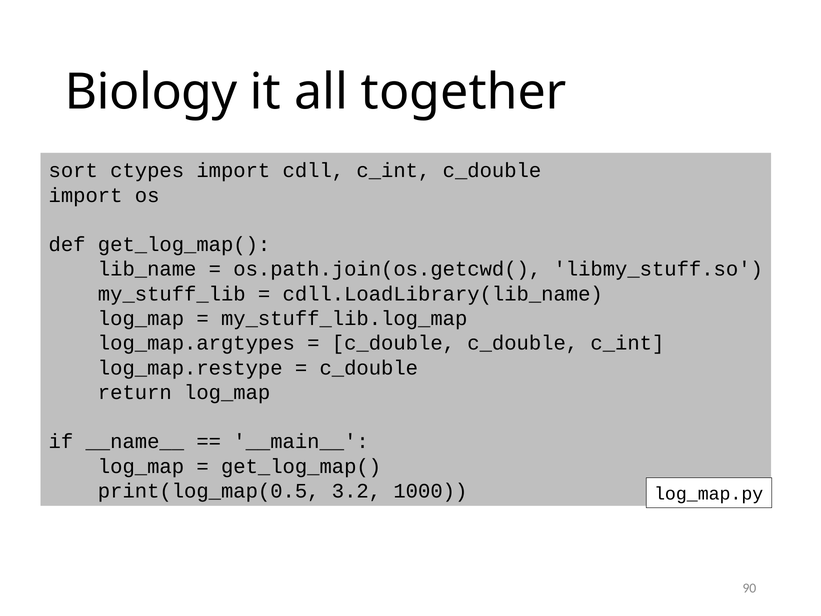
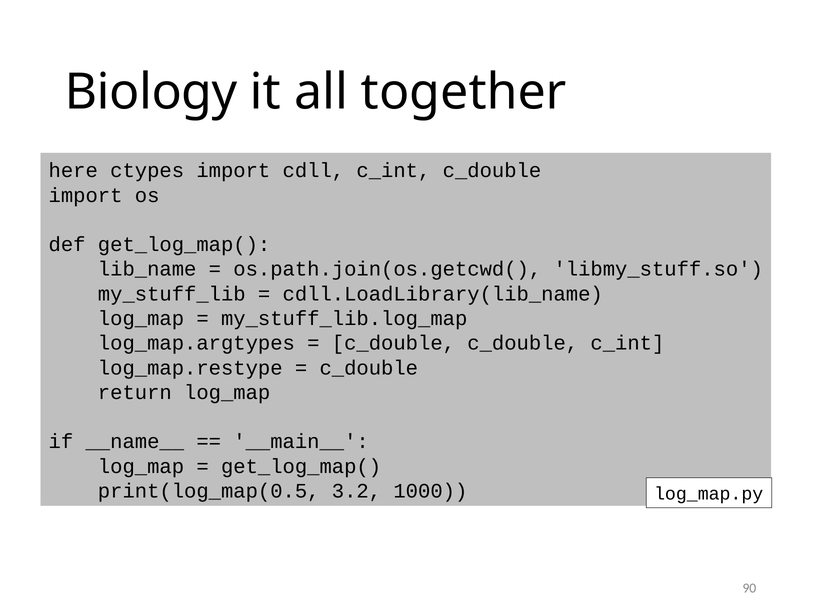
sort: sort -> here (73, 171)
